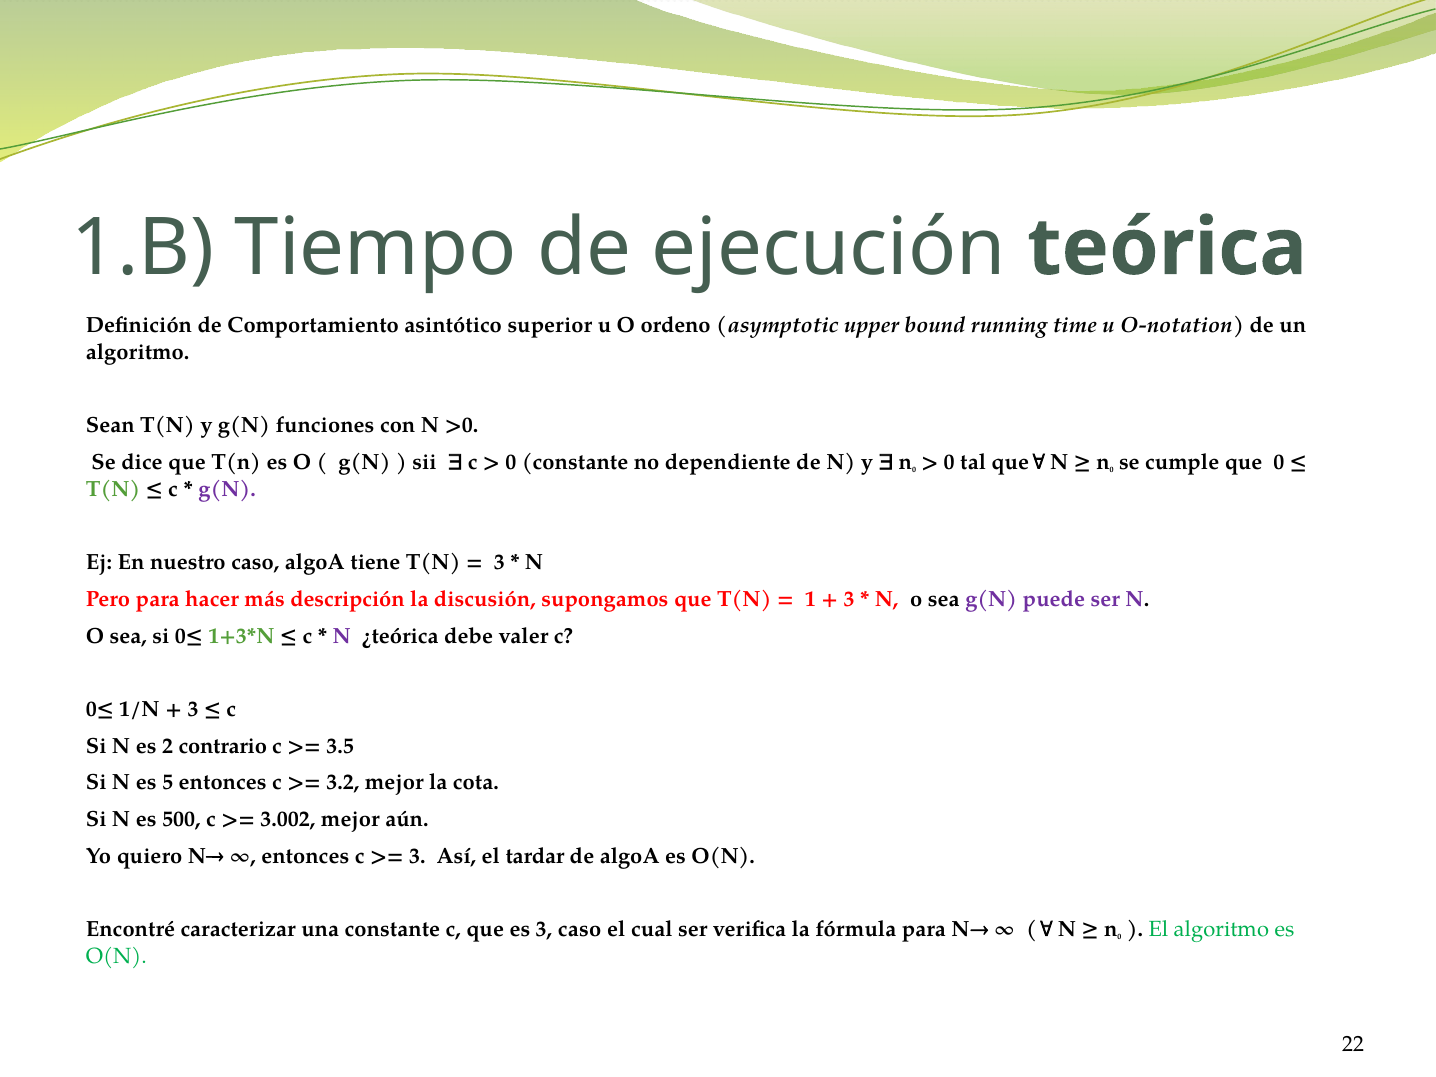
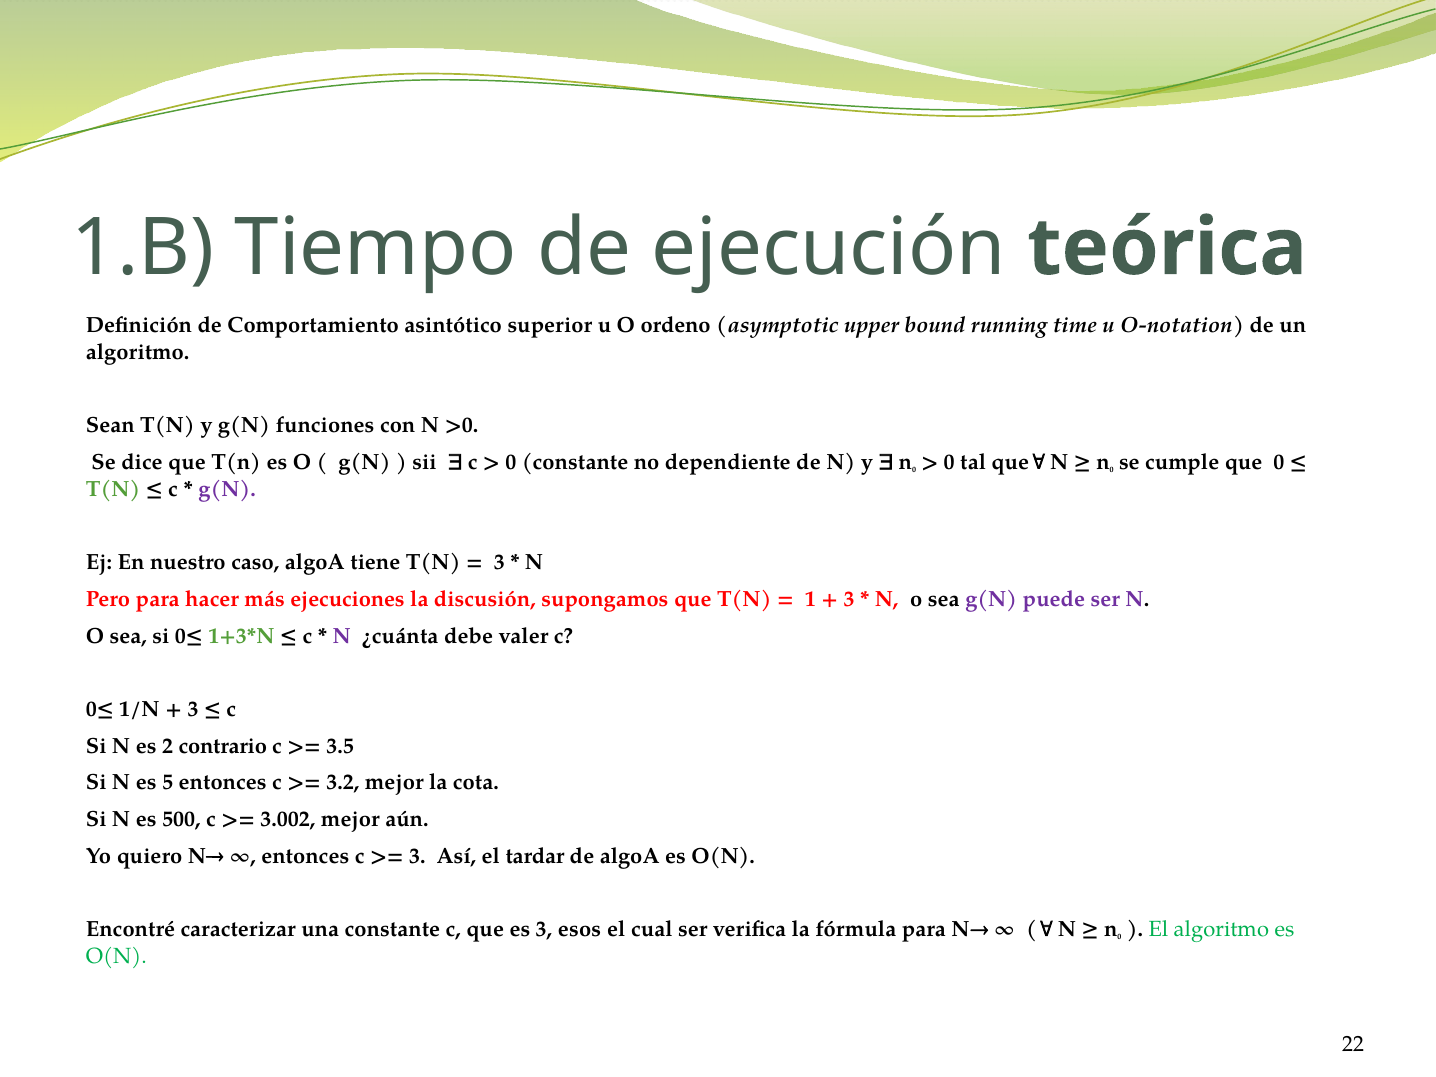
descripción: descripción -> ejecuciones (348, 599)
¿teórica: ¿teórica -> ¿cuánta (400, 636)
3 caso: caso -> esos (580, 929)
